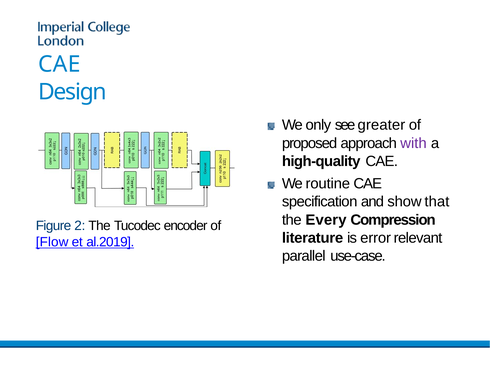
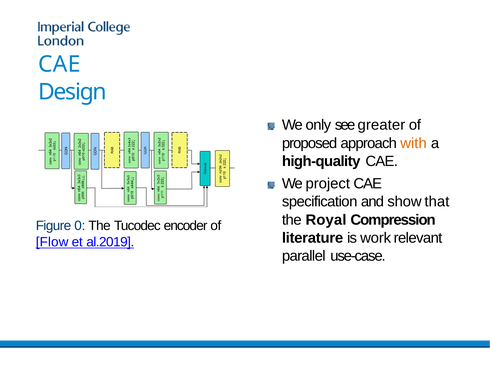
with colour: purple -> orange (413, 144)
routine: routine -> project (328, 184)
Every: Every -> Royal (326, 220)
2: 2 -> 0 (80, 226)
error: error -> work (376, 238)
